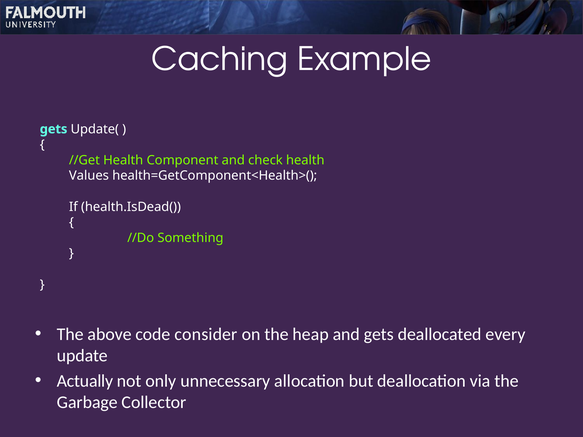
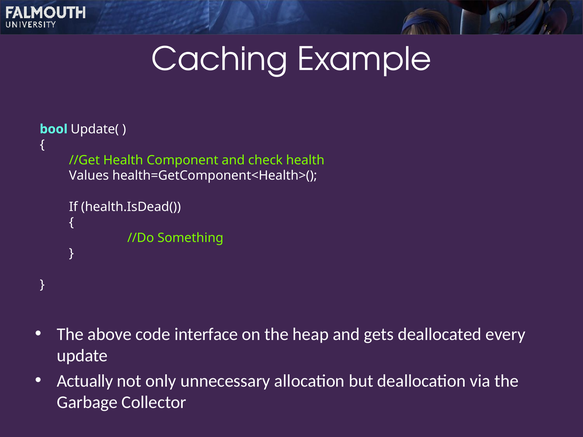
gets: gets -> bool (54, 129)
consider: consider -> interface (206, 334)
